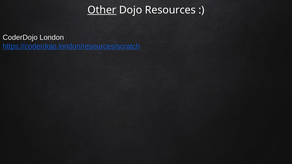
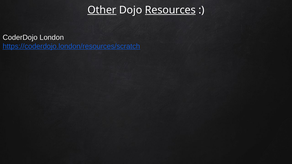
Resources underline: none -> present (170, 10)
